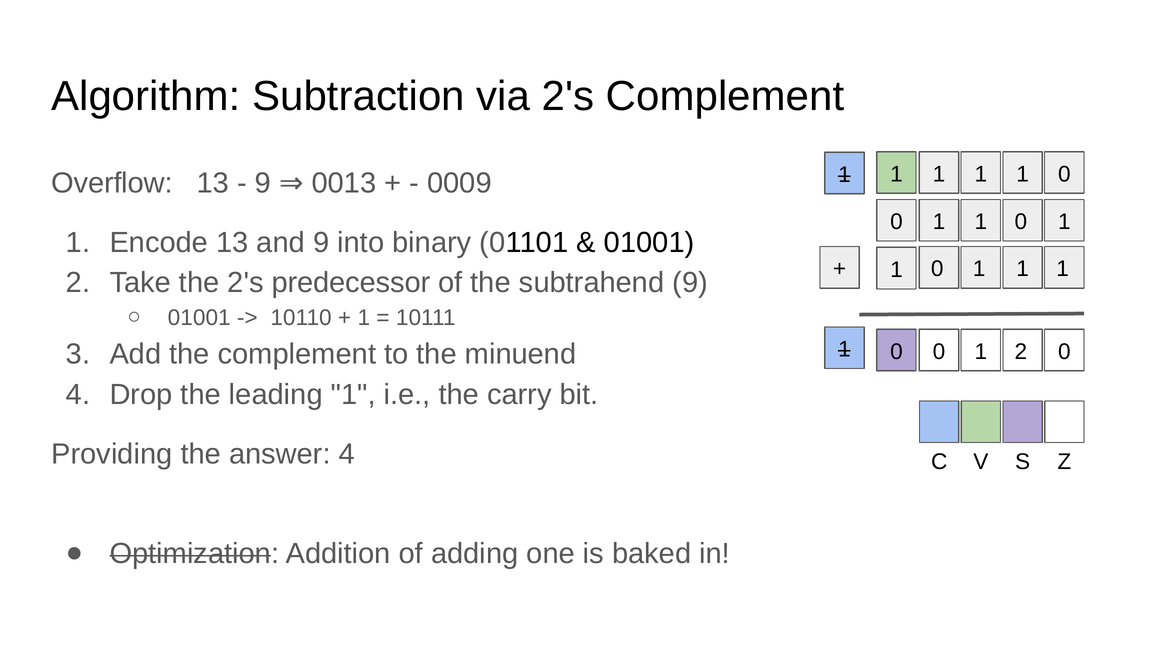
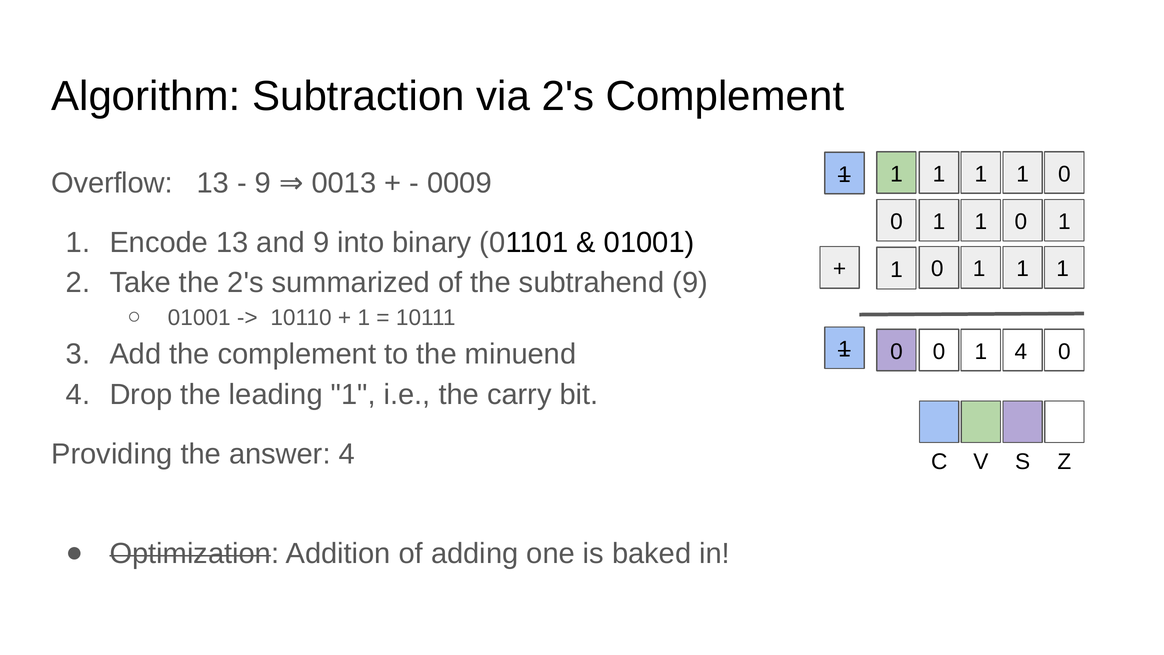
predecessor: predecessor -> summarized (351, 283)
1 2: 2 -> 4 (1021, 352)
